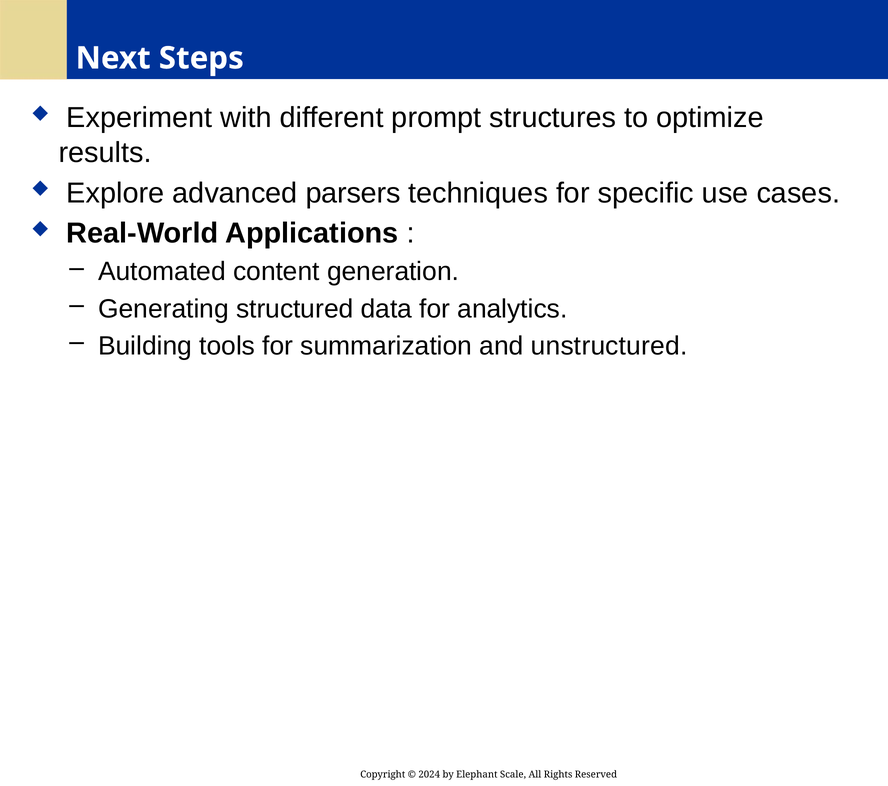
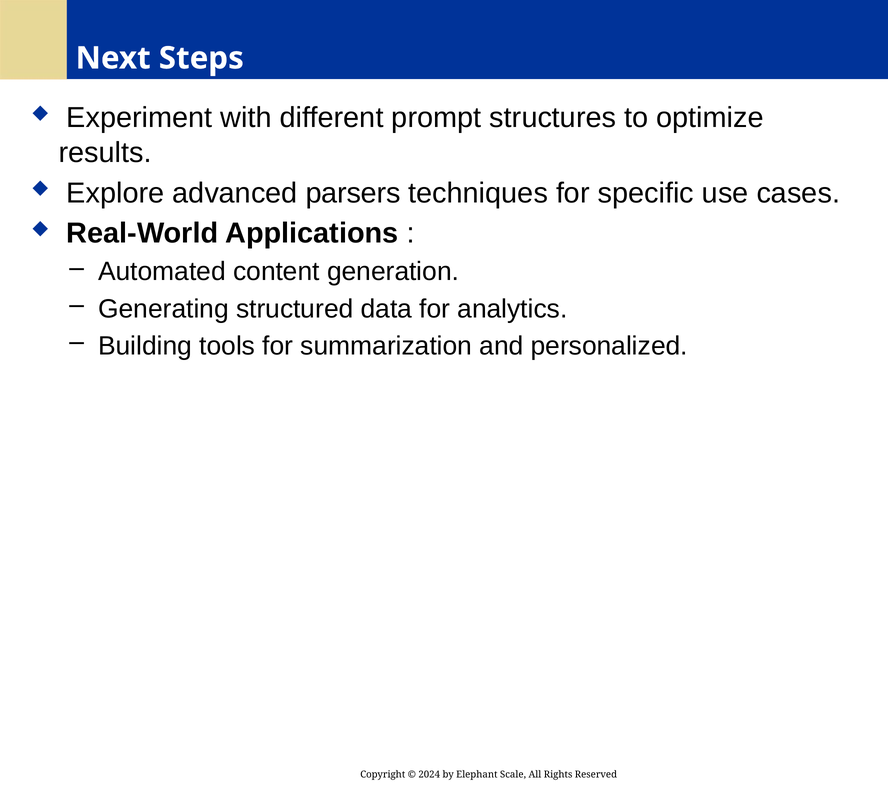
unstructured: unstructured -> personalized (609, 346)
